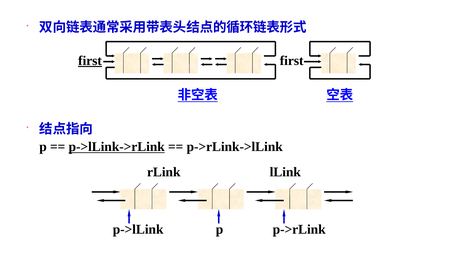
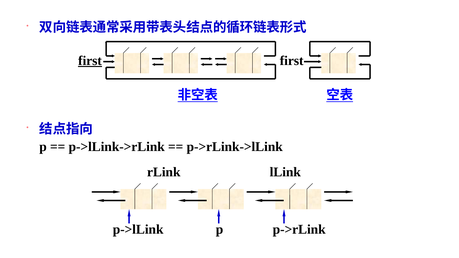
p->lLink->rLink underline: present -> none (117, 147)
